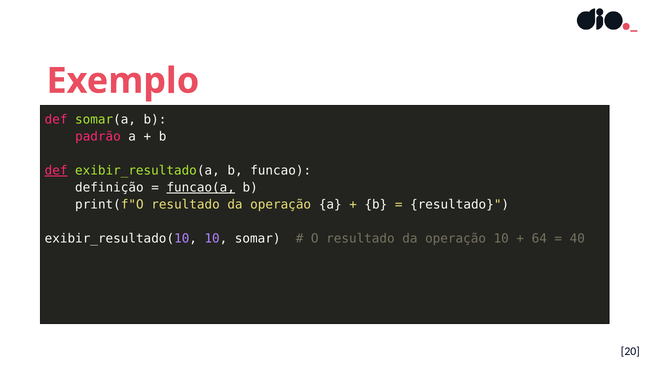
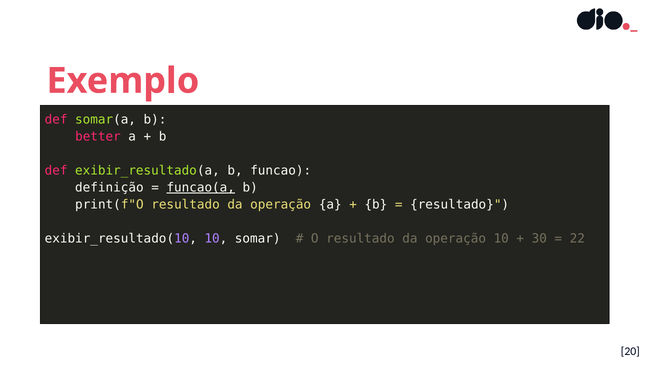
padrão: padrão -> better (98, 137)
def underline: present -> none (56, 171)
64: 64 -> 30 (539, 239)
40: 40 -> 22 (577, 239)
